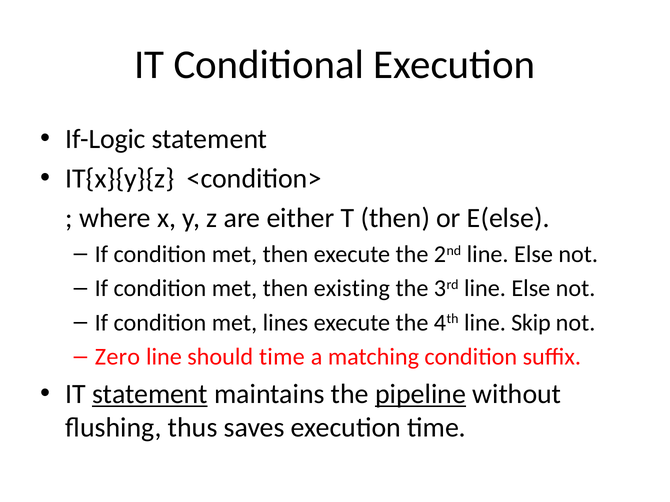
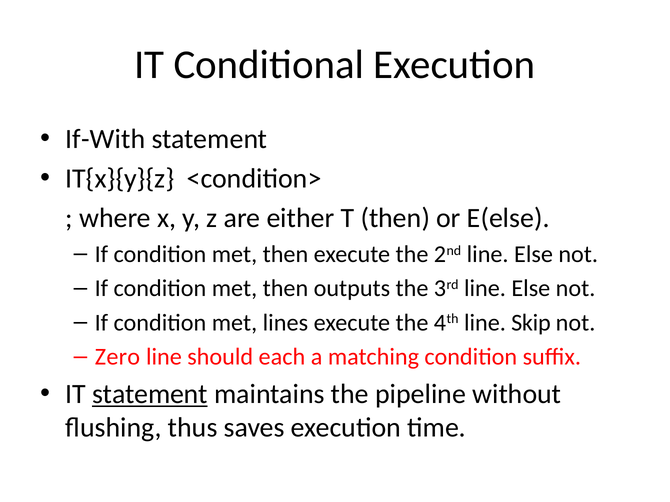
If-Logic: If-Logic -> If-With (105, 139)
existing: existing -> outputs (352, 289)
should time: time -> each (282, 357)
pipeline underline: present -> none (421, 395)
